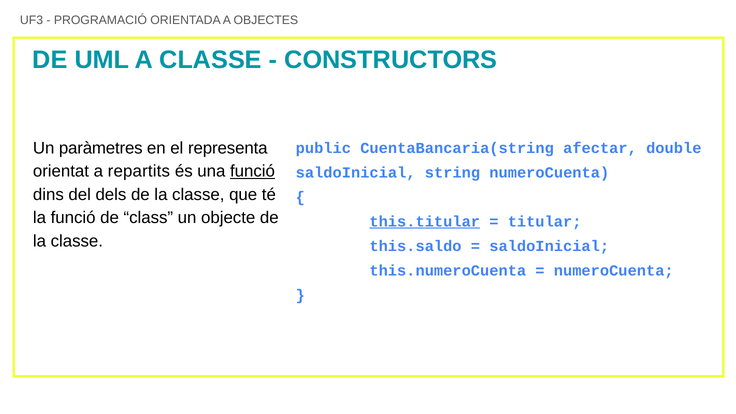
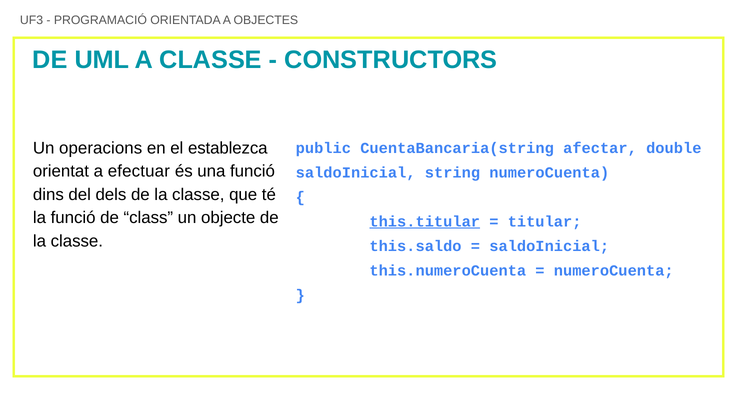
paràmetres: paràmetres -> operacions (101, 148)
representa: representa -> establezca (228, 148)
repartits: repartits -> efectuar (139, 171)
funció underline: present -> none (253, 171)
